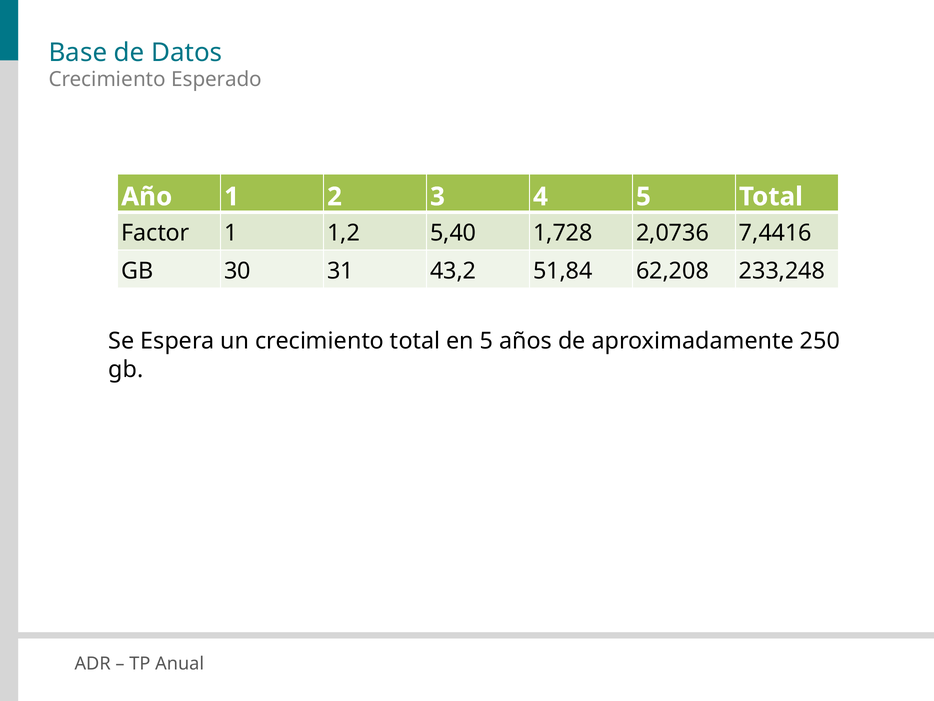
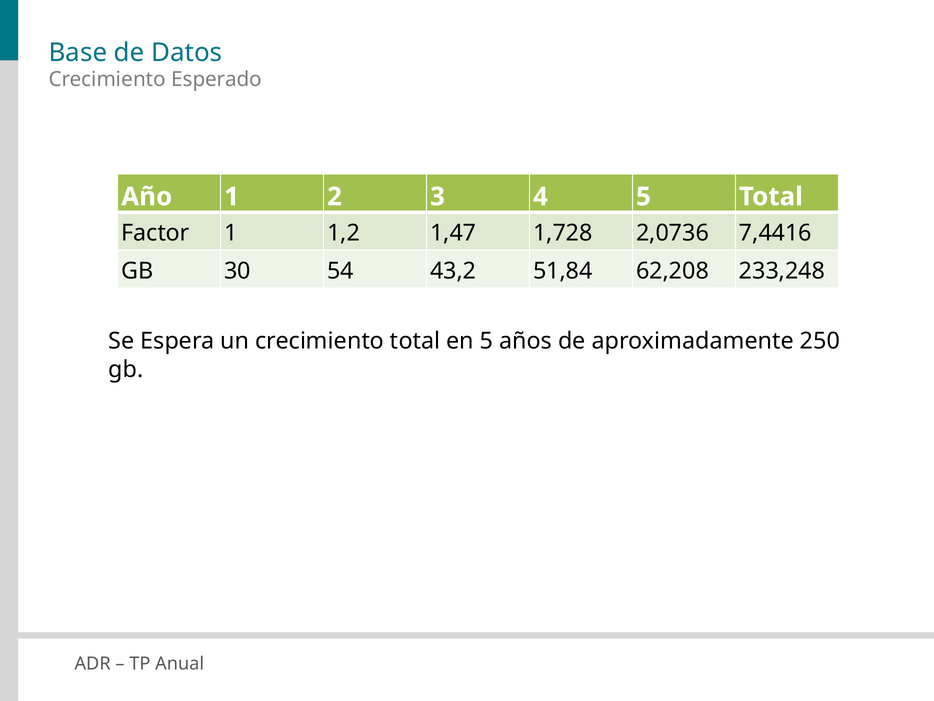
5,40: 5,40 -> 1,47 (453, 233)
31: 31 -> 54 (340, 271)
